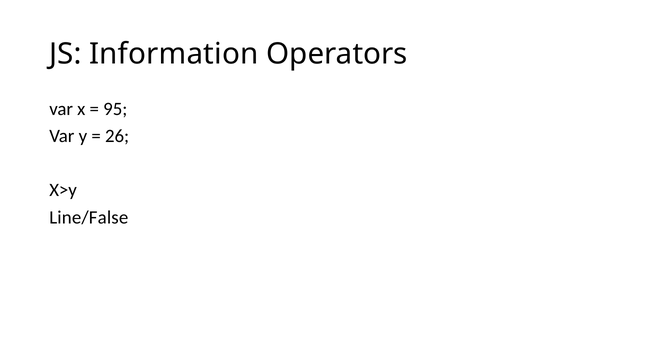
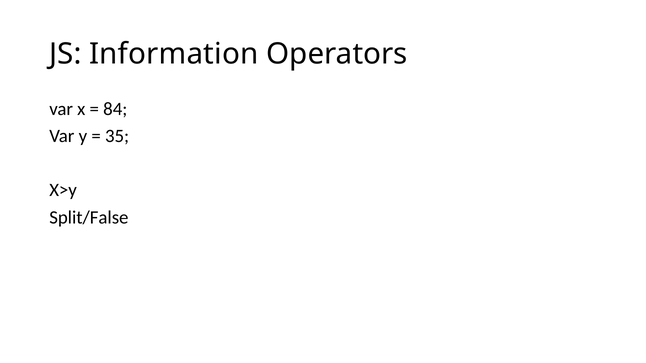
95: 95 -> 84 (115, 109)
26: 26 -> 35 (117, 136)
Line/False: Line/False -> Split/False (89, 218)
